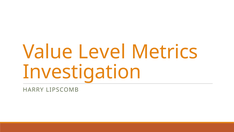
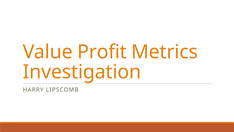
Level: Level -> Profit (102, 52)
